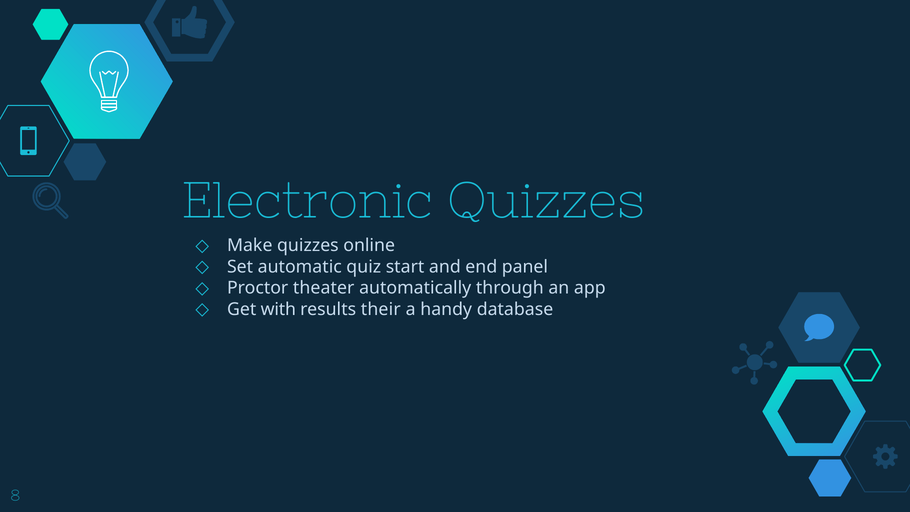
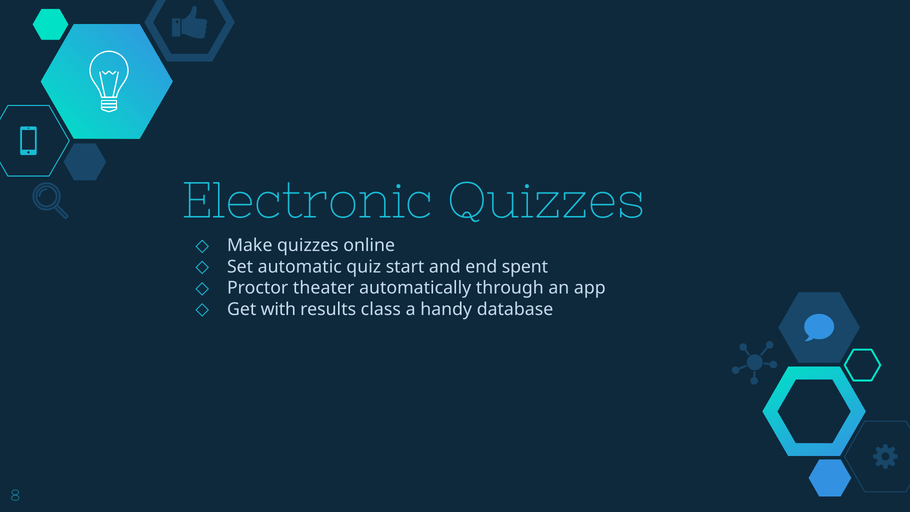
panel: panel -> spent (525, 267)
their: their -> class (381, 309)
